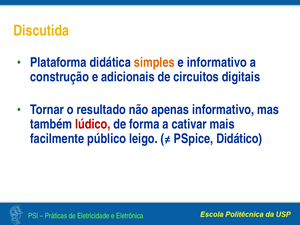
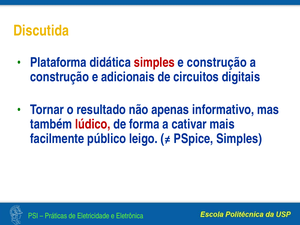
simples colour: orange -> red (154, 63)
e informativo: informativo -> construção (217, 63)
PSpice Didático: Didático -> Simples (239, 139)
